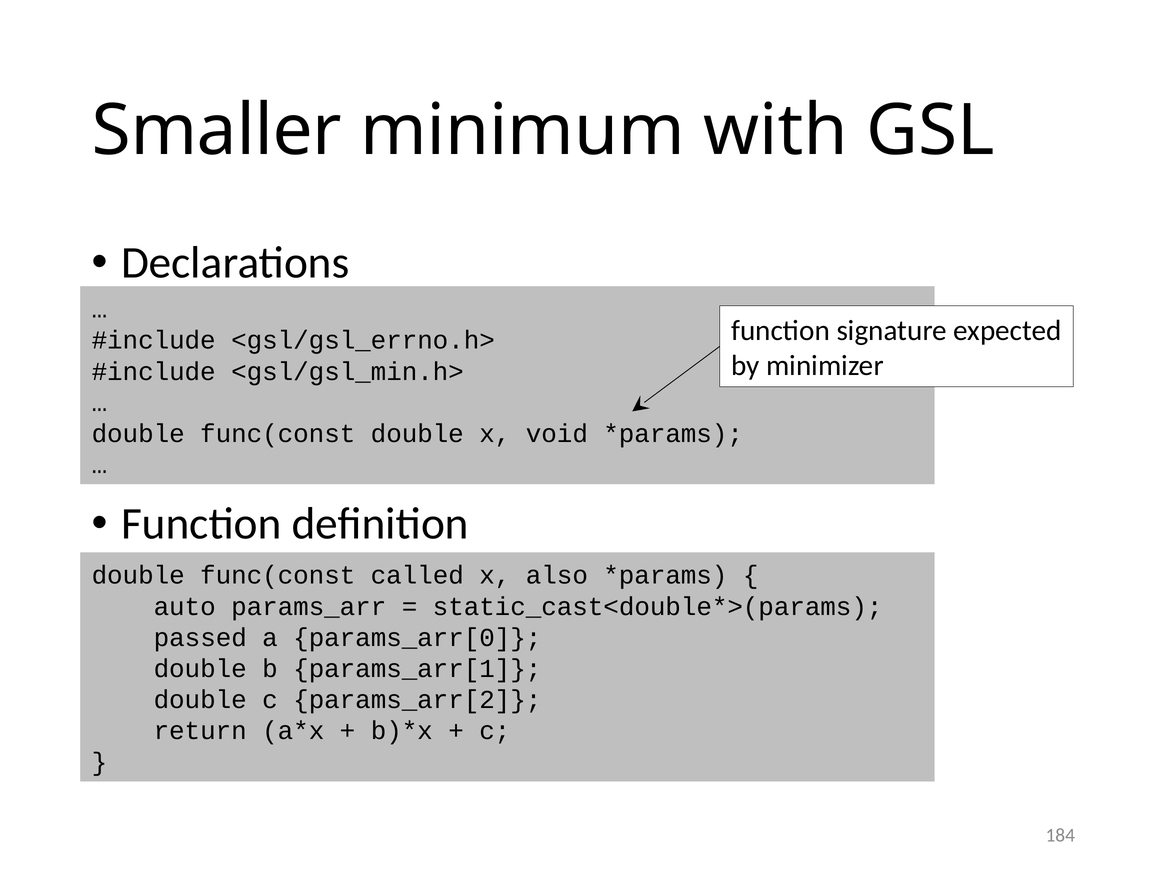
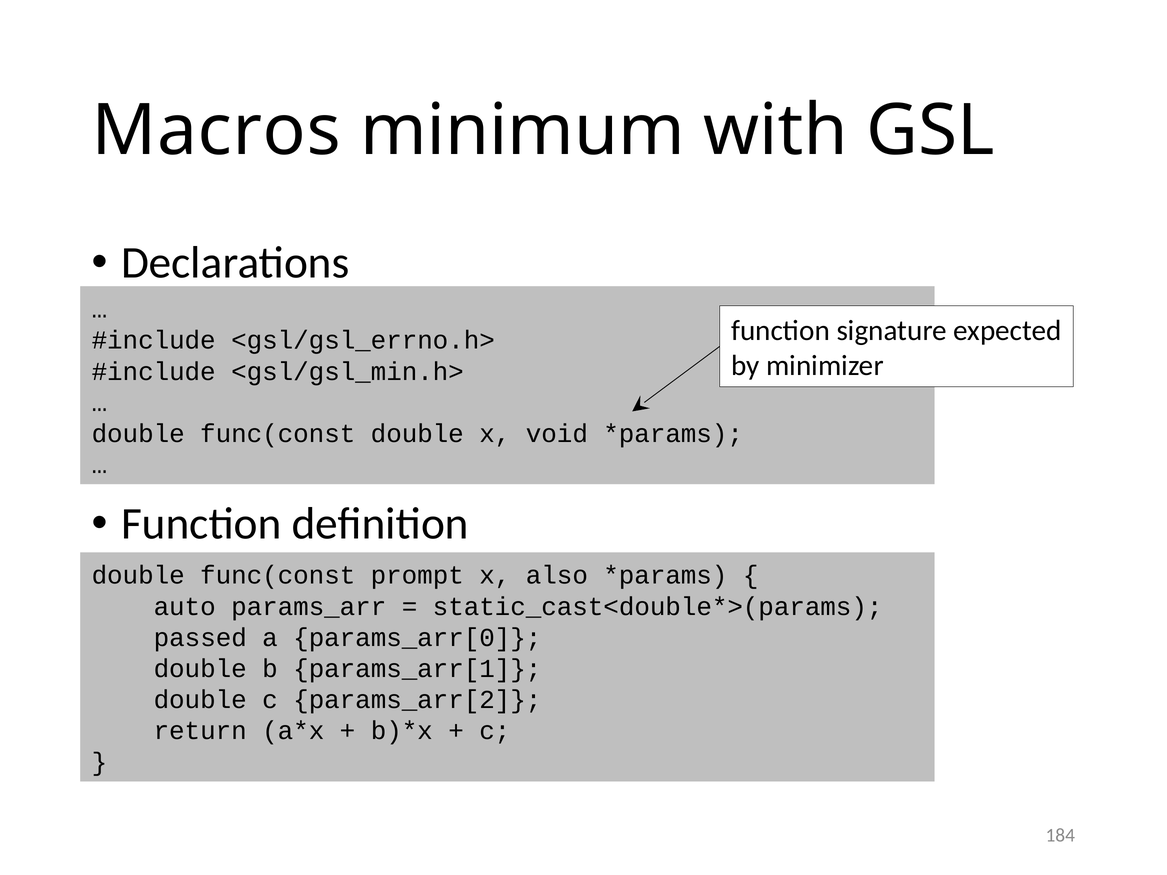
Smaller: Smaller -> Macros (216, 131)
called: called -> prompt (417, 576)
